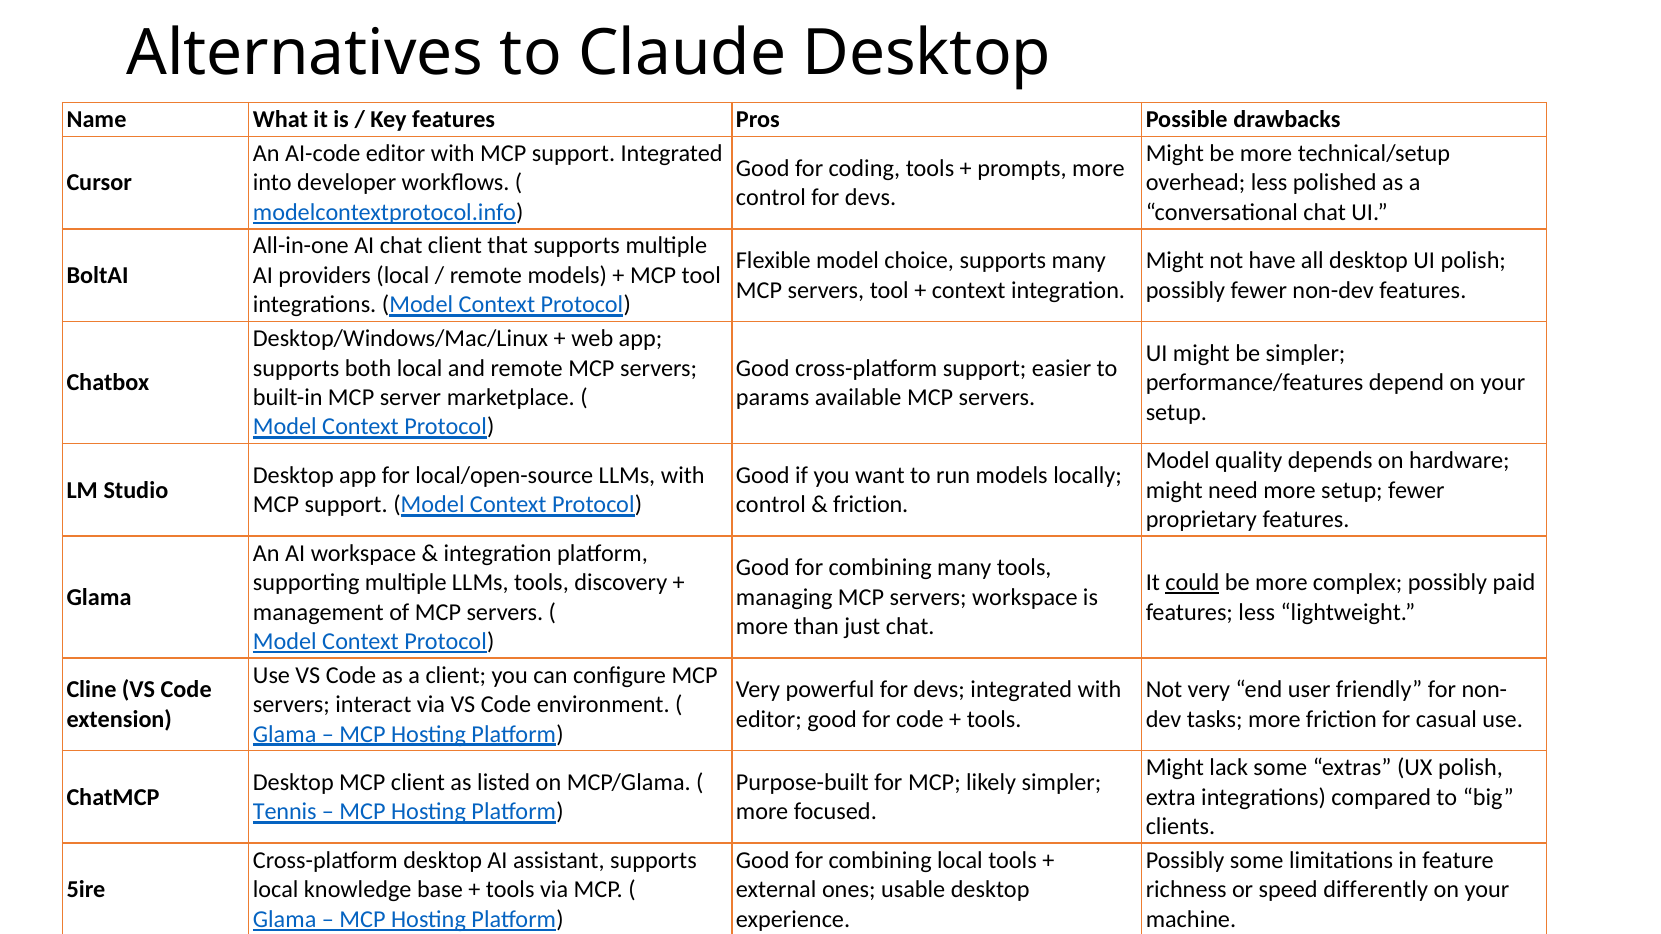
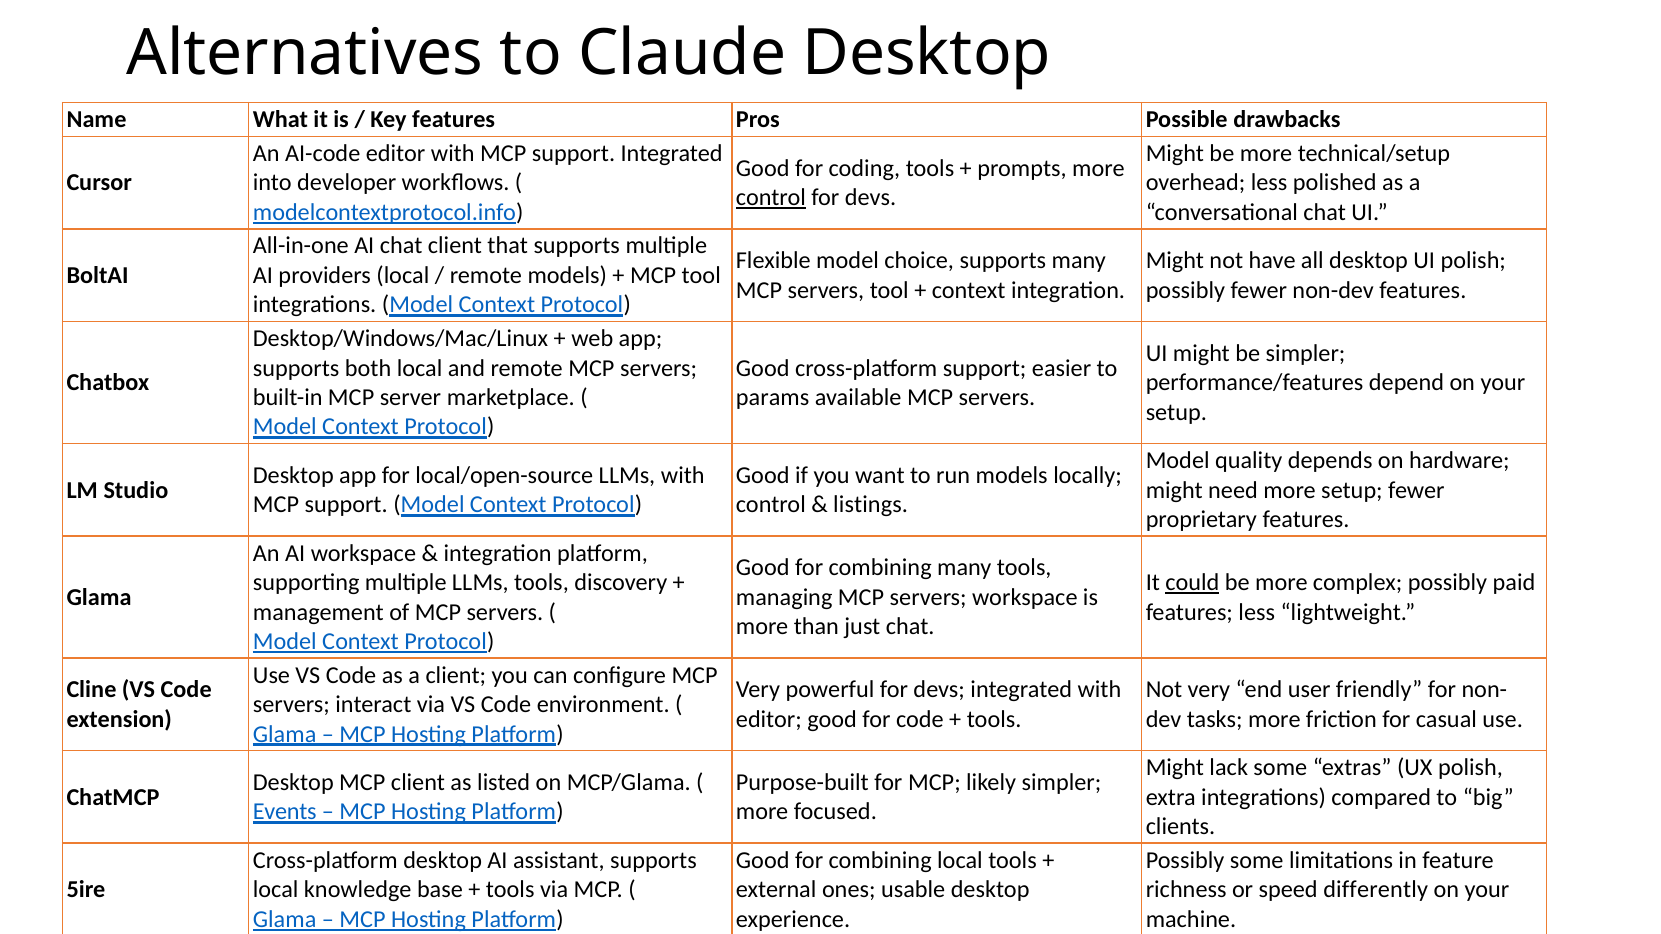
control underline: none -> present (771, 198)
friction: friction -> listings (871, 505)
Tennis: Tennis -> Events (285, 812)
